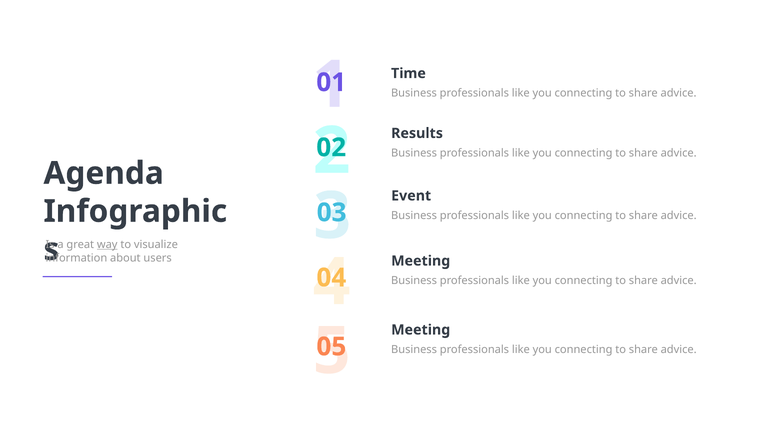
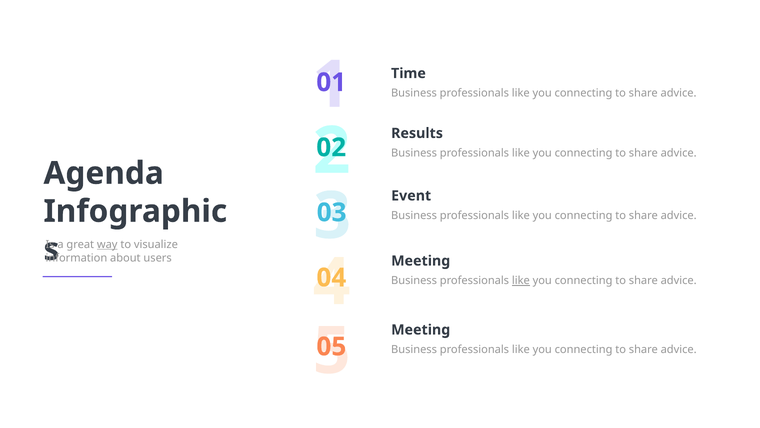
like underline: none -> present (521, 280)
